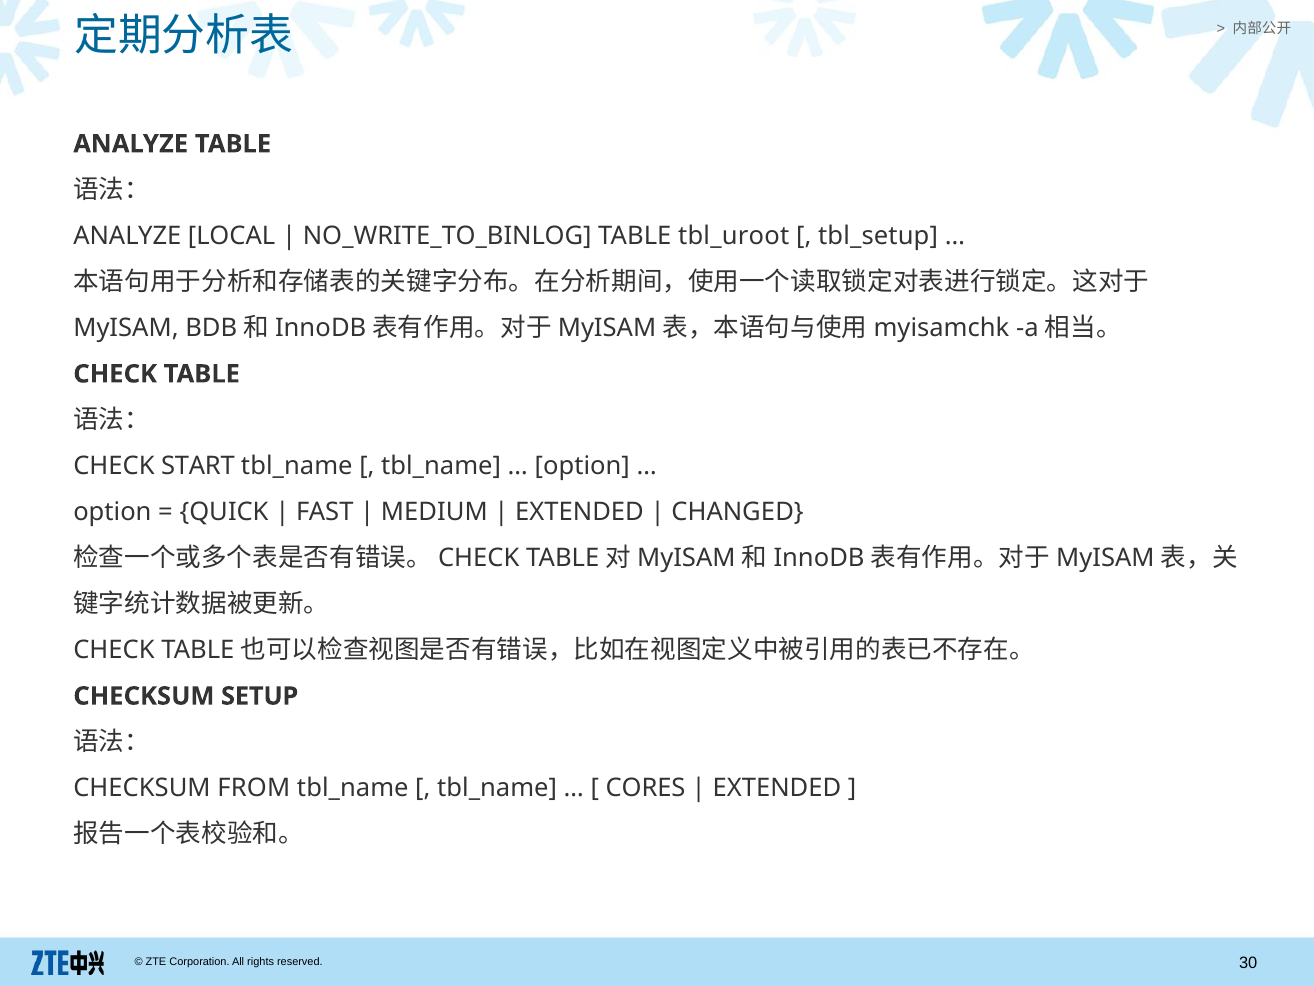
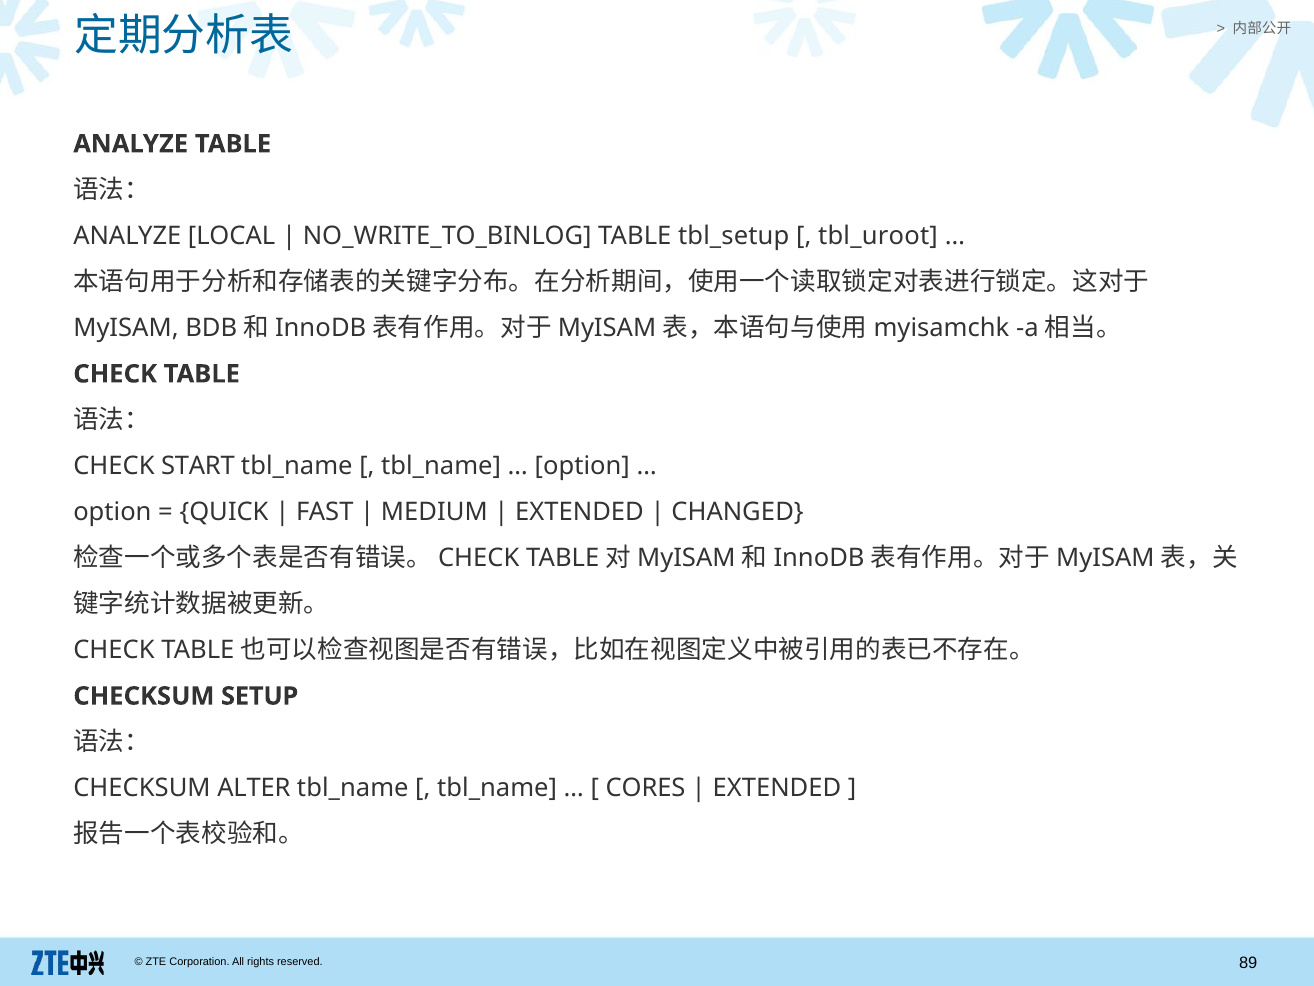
tbl_uroot: tbl_uroot -> tbl_setup (734, 236)
tbl_setup: tbl_setup -> tbl_uroot (878, 236)
FROM: FROM -> ALTER (254, 788)
30: 30 -> 89 (1248, 962)
